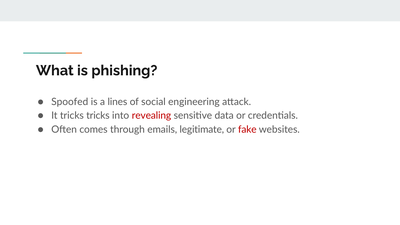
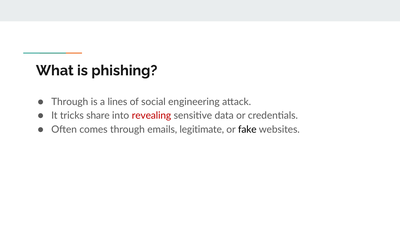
Spoofed: Spoofed -> Through (70, 102)
tricks tricks: tricks -> share (98, 116)
fake colour: red -> black (247, 129)
